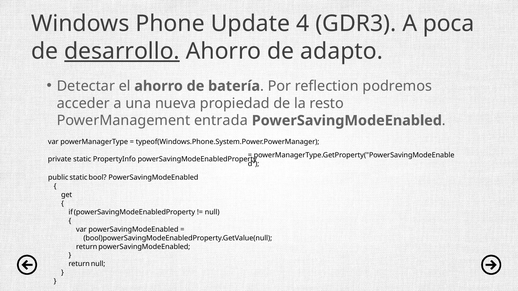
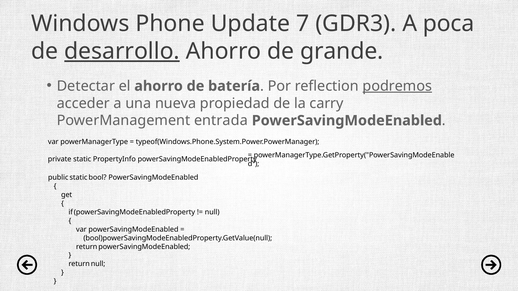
4: 4 -> 7 (303, 24)
adapto: adapto -> grande (342, 51)
podremos underline: none -> present (397, 86)
resto: resto -> carry (327, 103)
